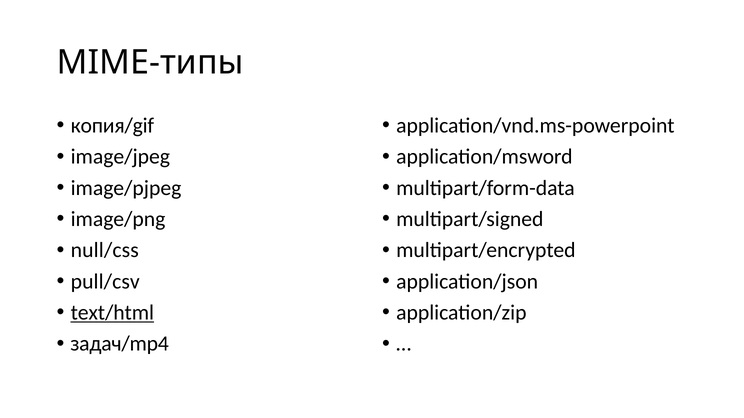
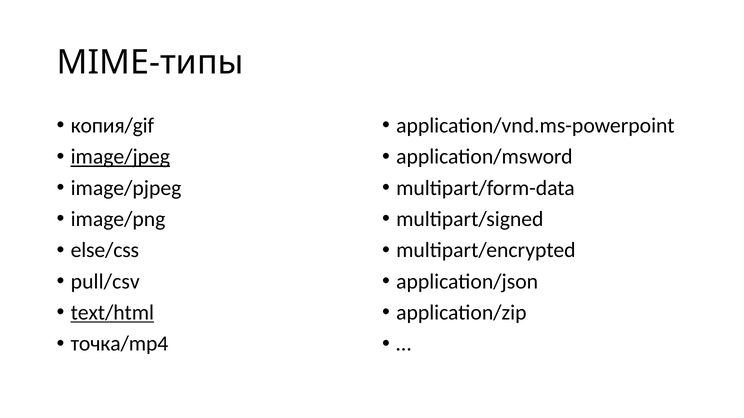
image/jpeg underline: none -> present (120, 157)
null/css: null/css -> else/css (105, 251)
задач/mp4: задач/mp4 -> точка/mp4 (119, 344)
